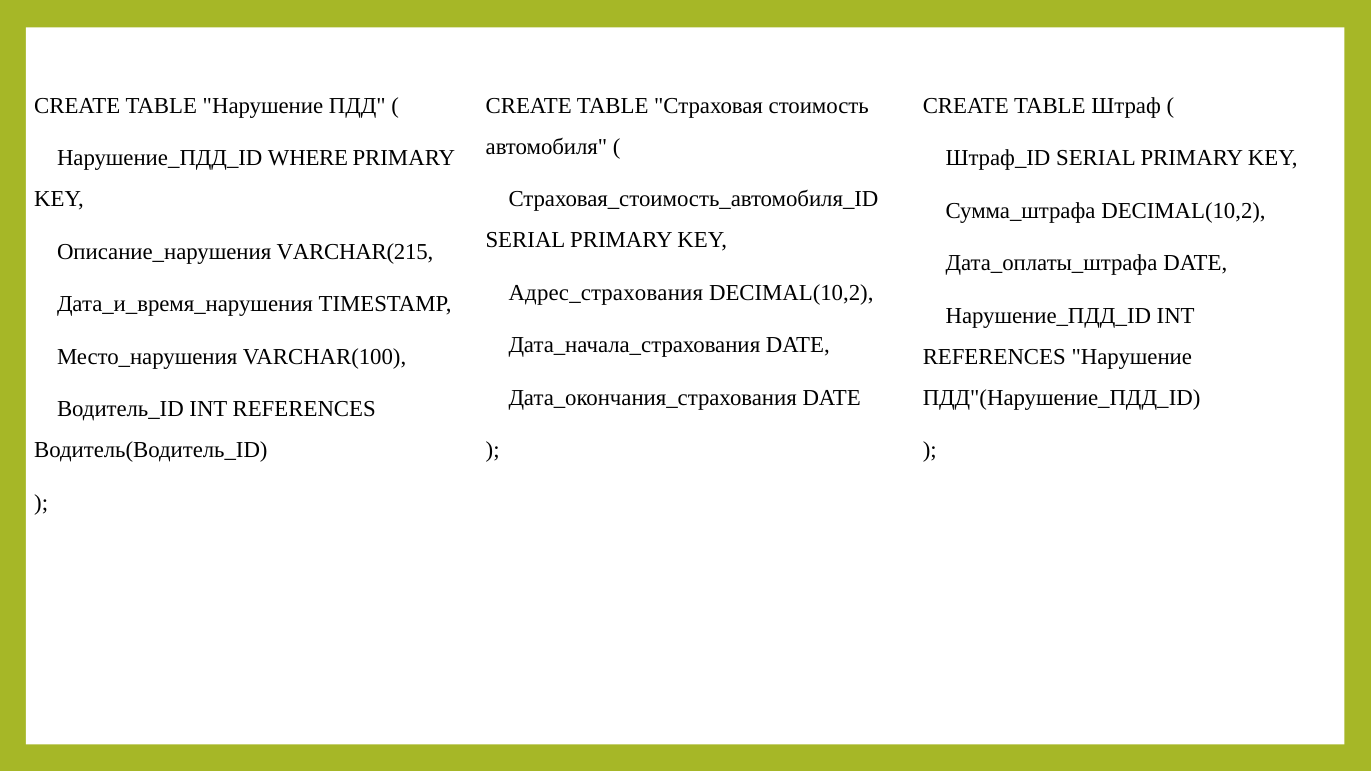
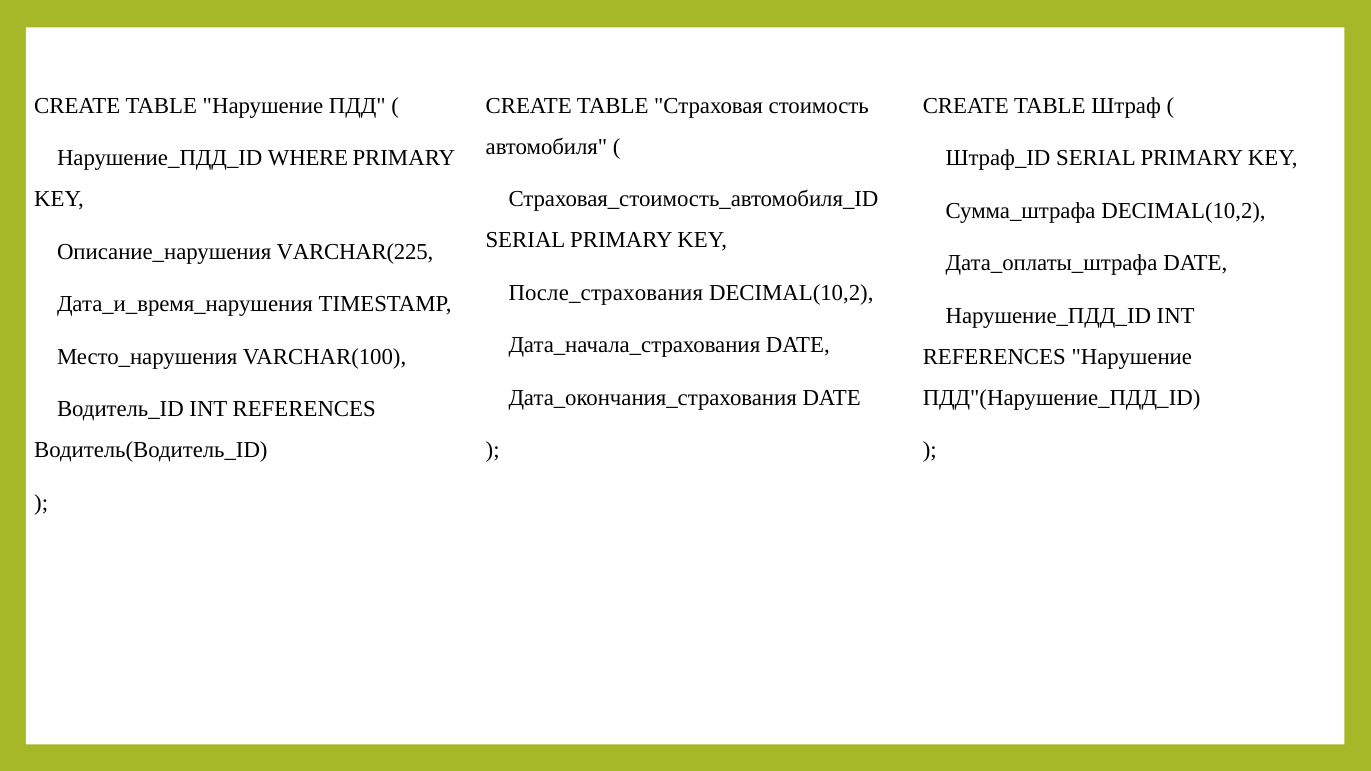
VARCHAR(215: VARCHAR(215 -> VARCHAR(225 (355, 252)
Адрес_страхования: Адрес_страхования -> После_страхования (606, 293)
